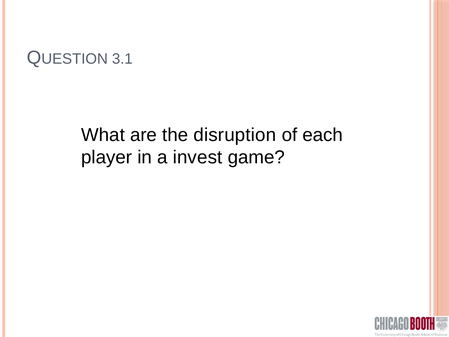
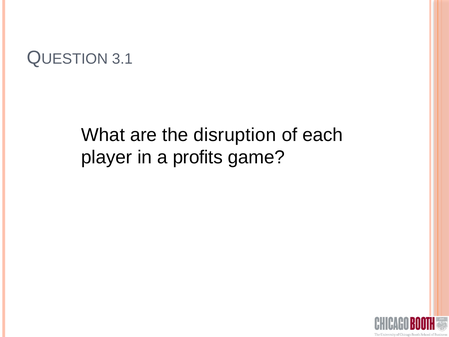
invest: invest -> profits (198, 157)
